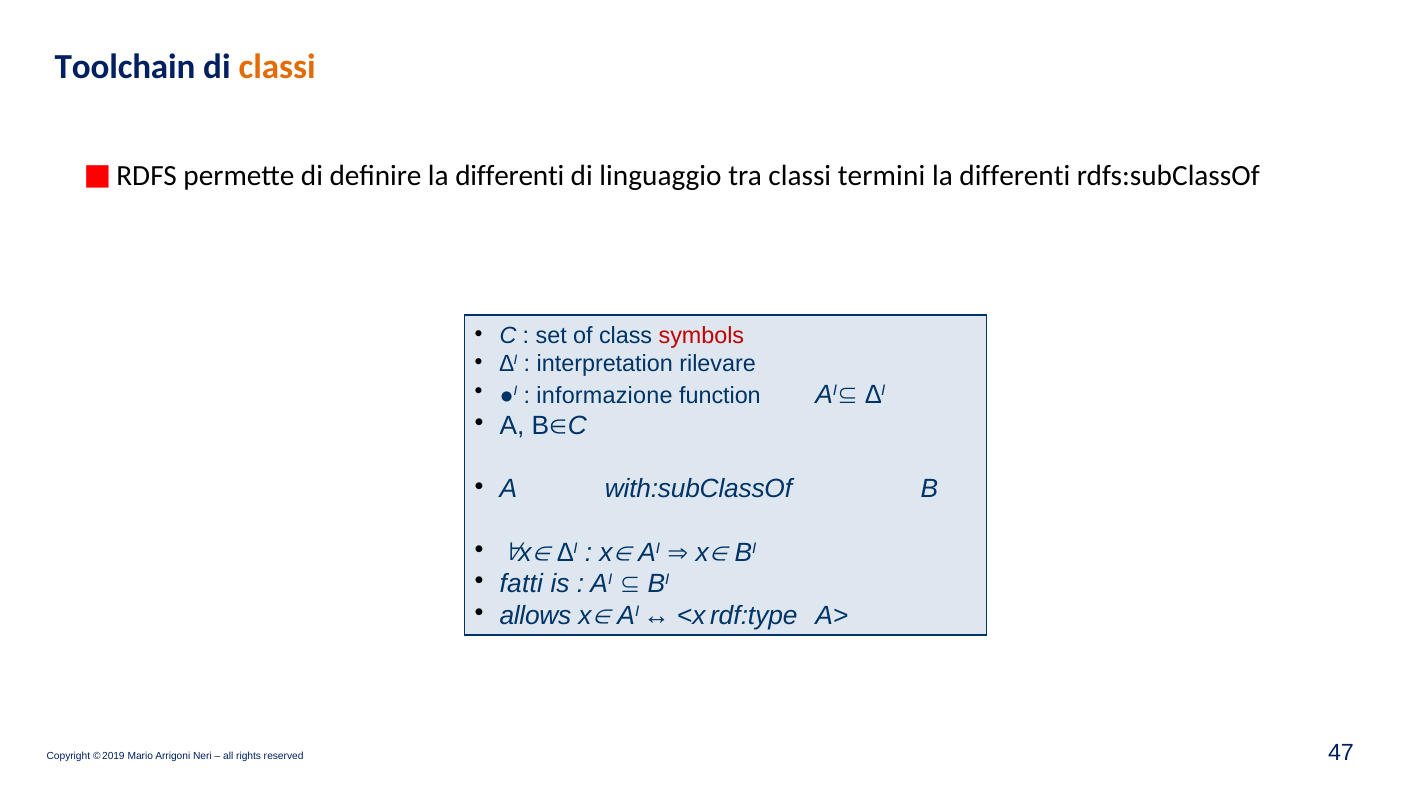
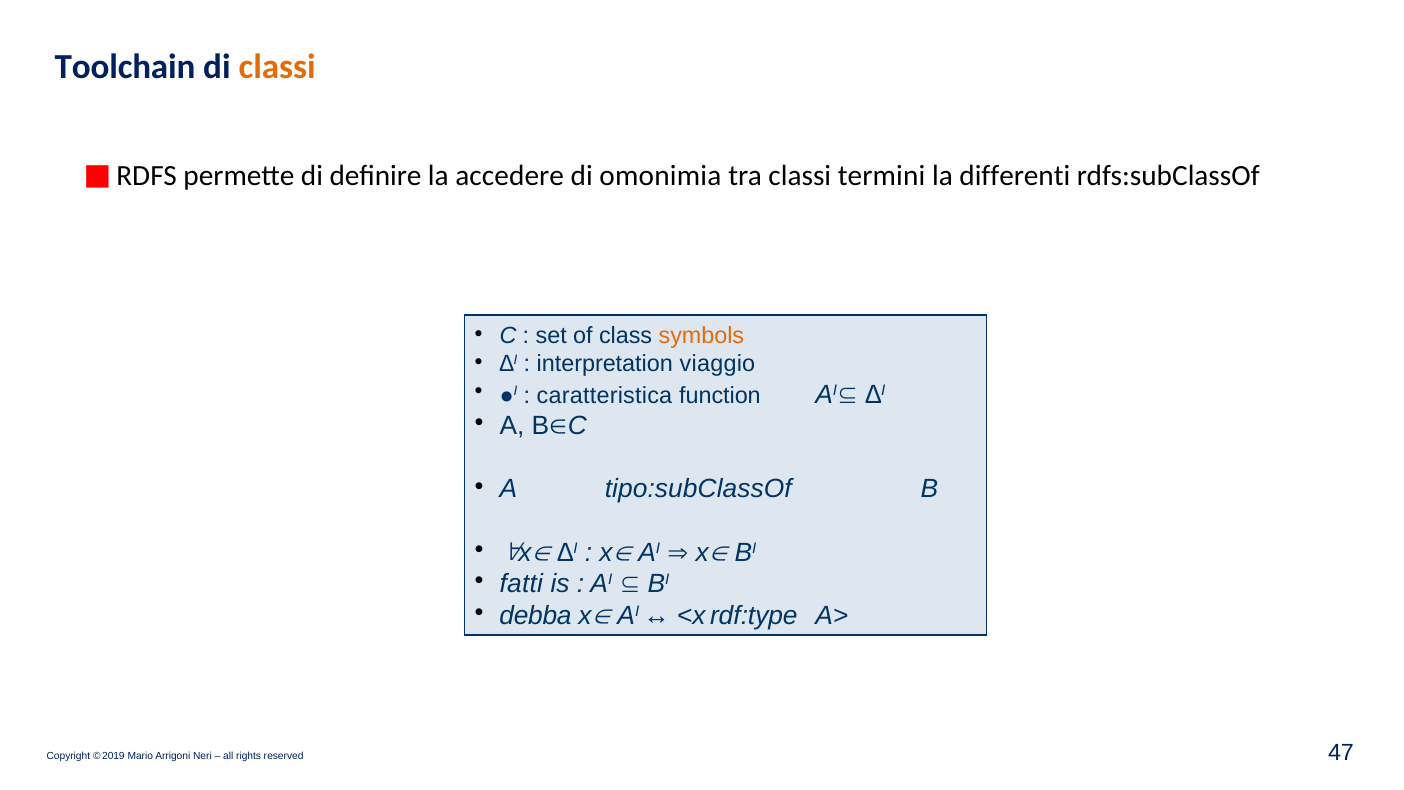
definire la differenti: differenti -> accedere (510, 176)
linguaggio: linguaggio -> omonimia (660, 176)
symbols colour: red -> orange (701, 336)
rilevare: rilevare -> viaggio (717, 364)
informazione: informazione -> caratteristica (604, 395)
with:subClassOf: with:subClassOf -> tipo:subClassOf (698, 489)
allows: allows -> debba (535, 615)
